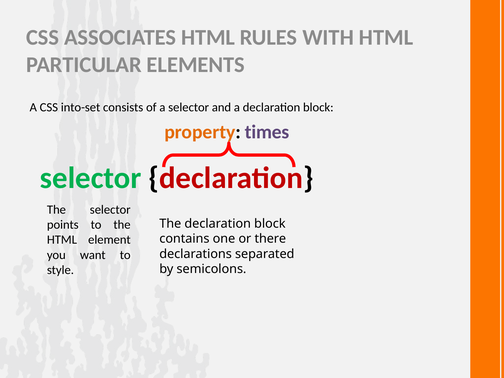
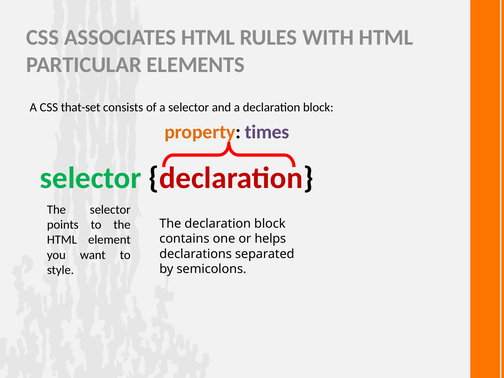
into-set: into-set -> that-set (81, 107)
there: there -> helps (270, 239)
